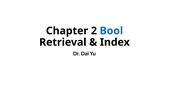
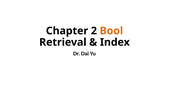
Bool colour: blue -> orange (111, 31)
